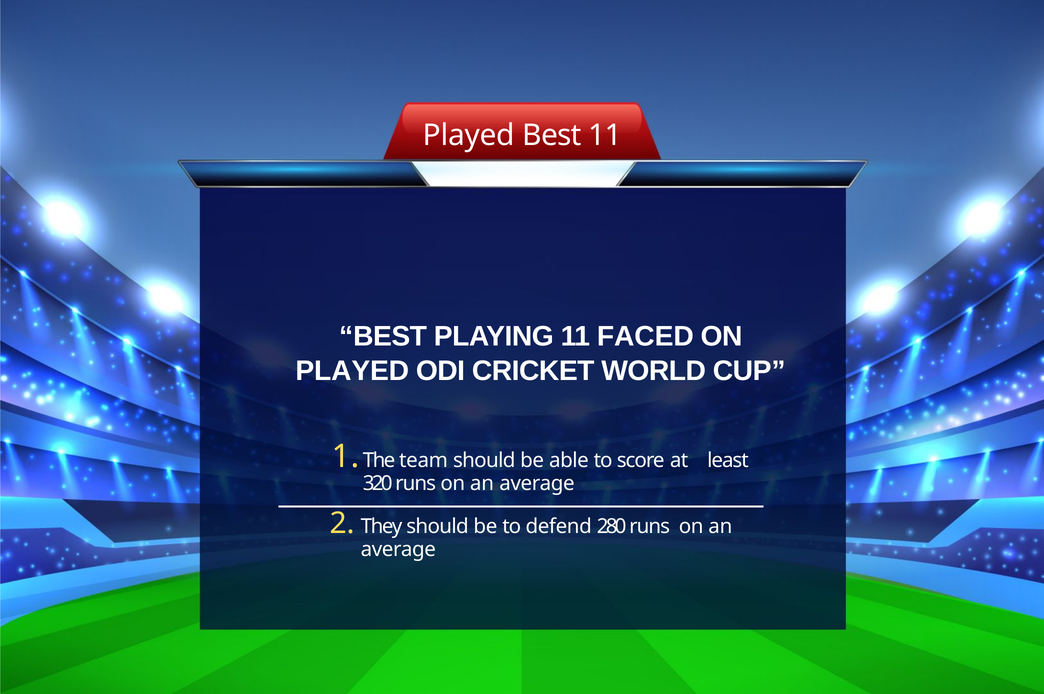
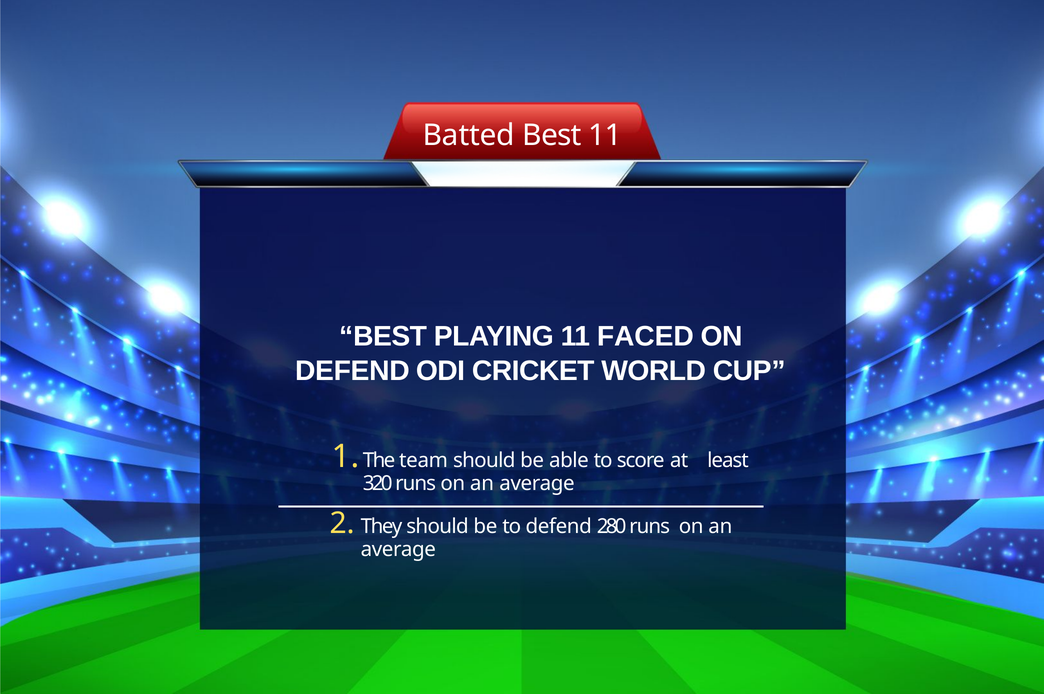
Played: Played -> Batted (469, 135)
PLAYED: PLAYED -> DEFEND (352, 371)
